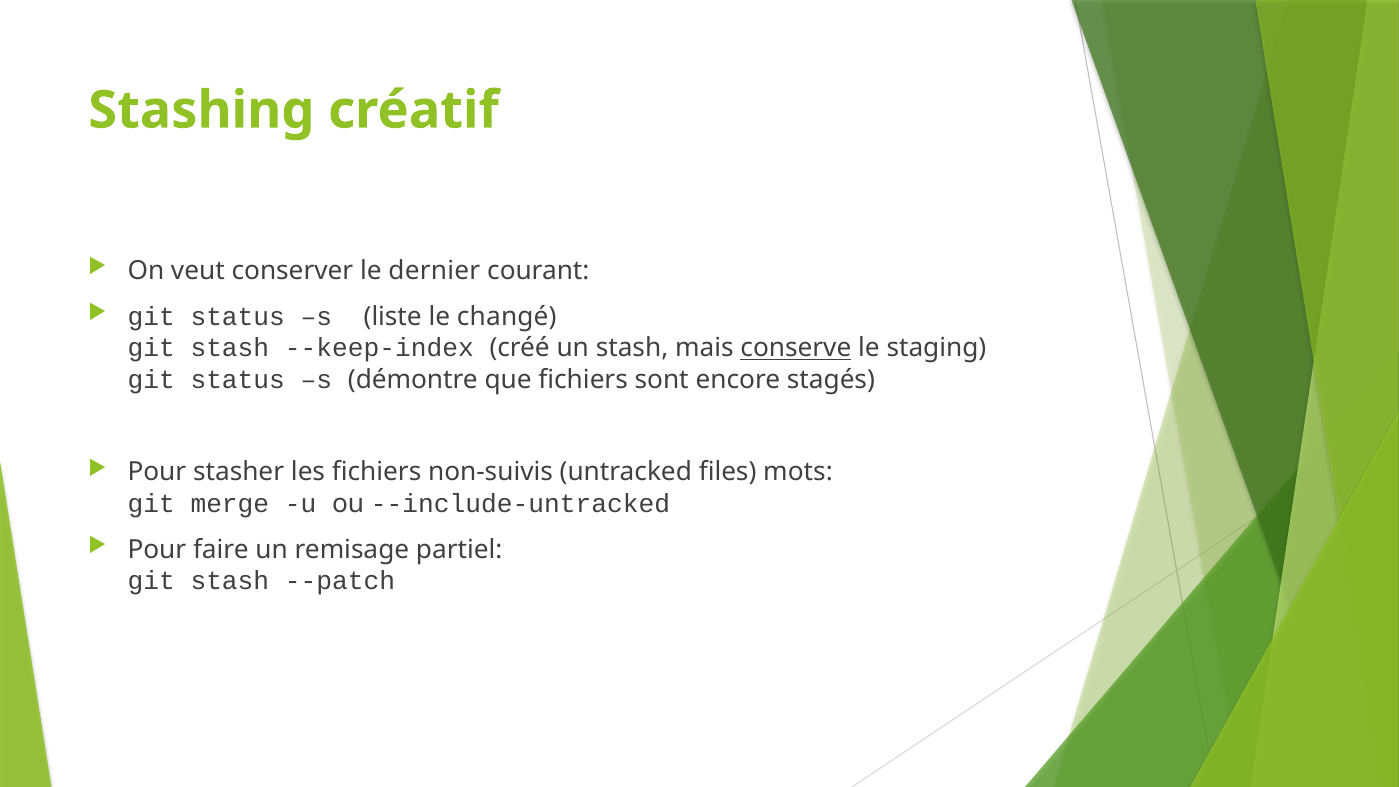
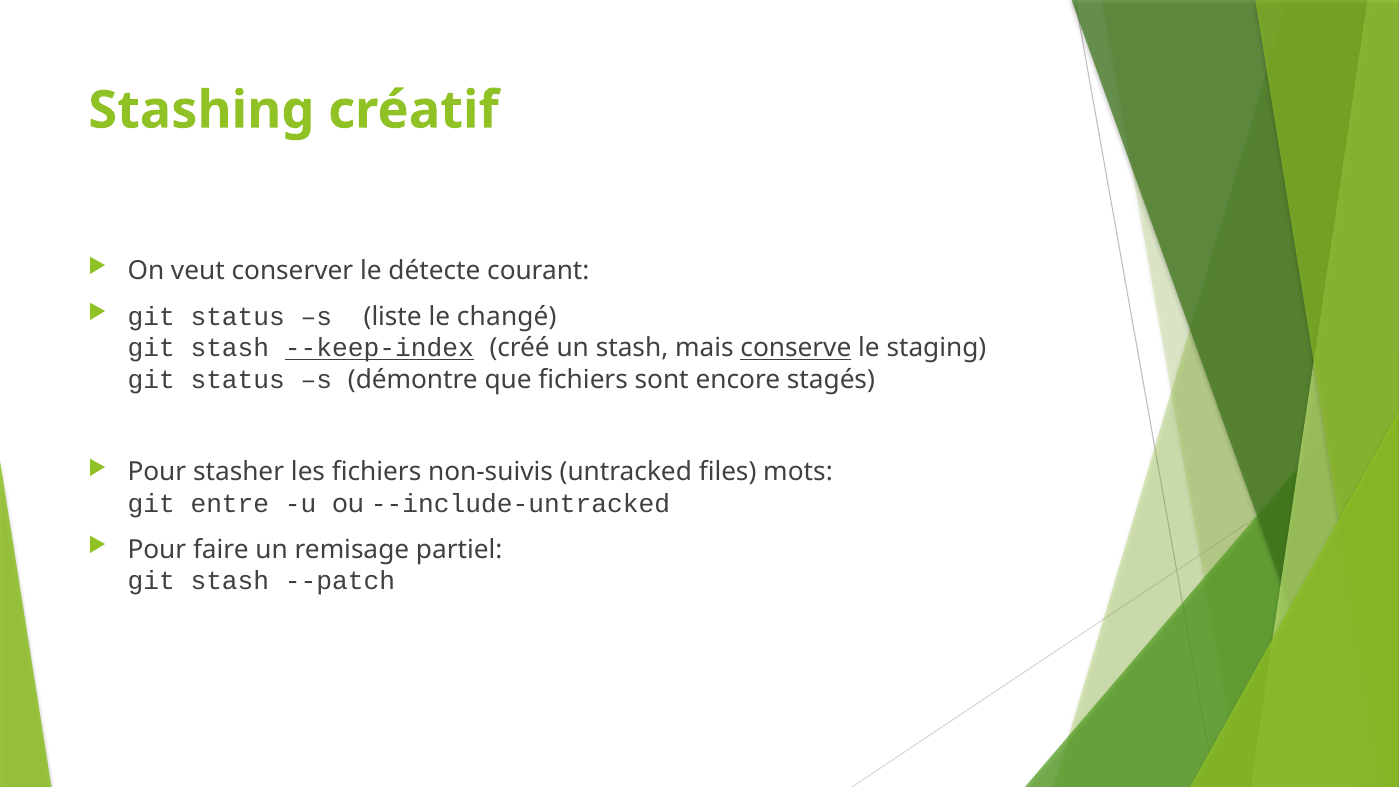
dernier: dernier -> détecte (434, 271)
--keep-index underline: none -> present (379, 348)
merge: merge -> entre (230, 503)
